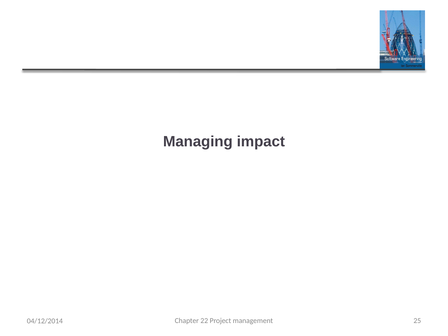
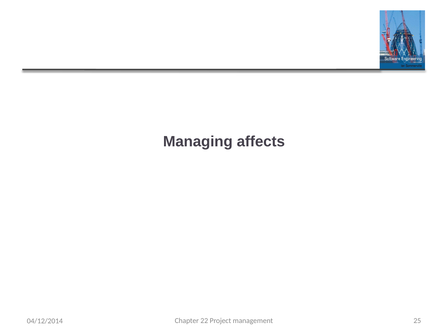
impact: impact -> affects (261, 142)
